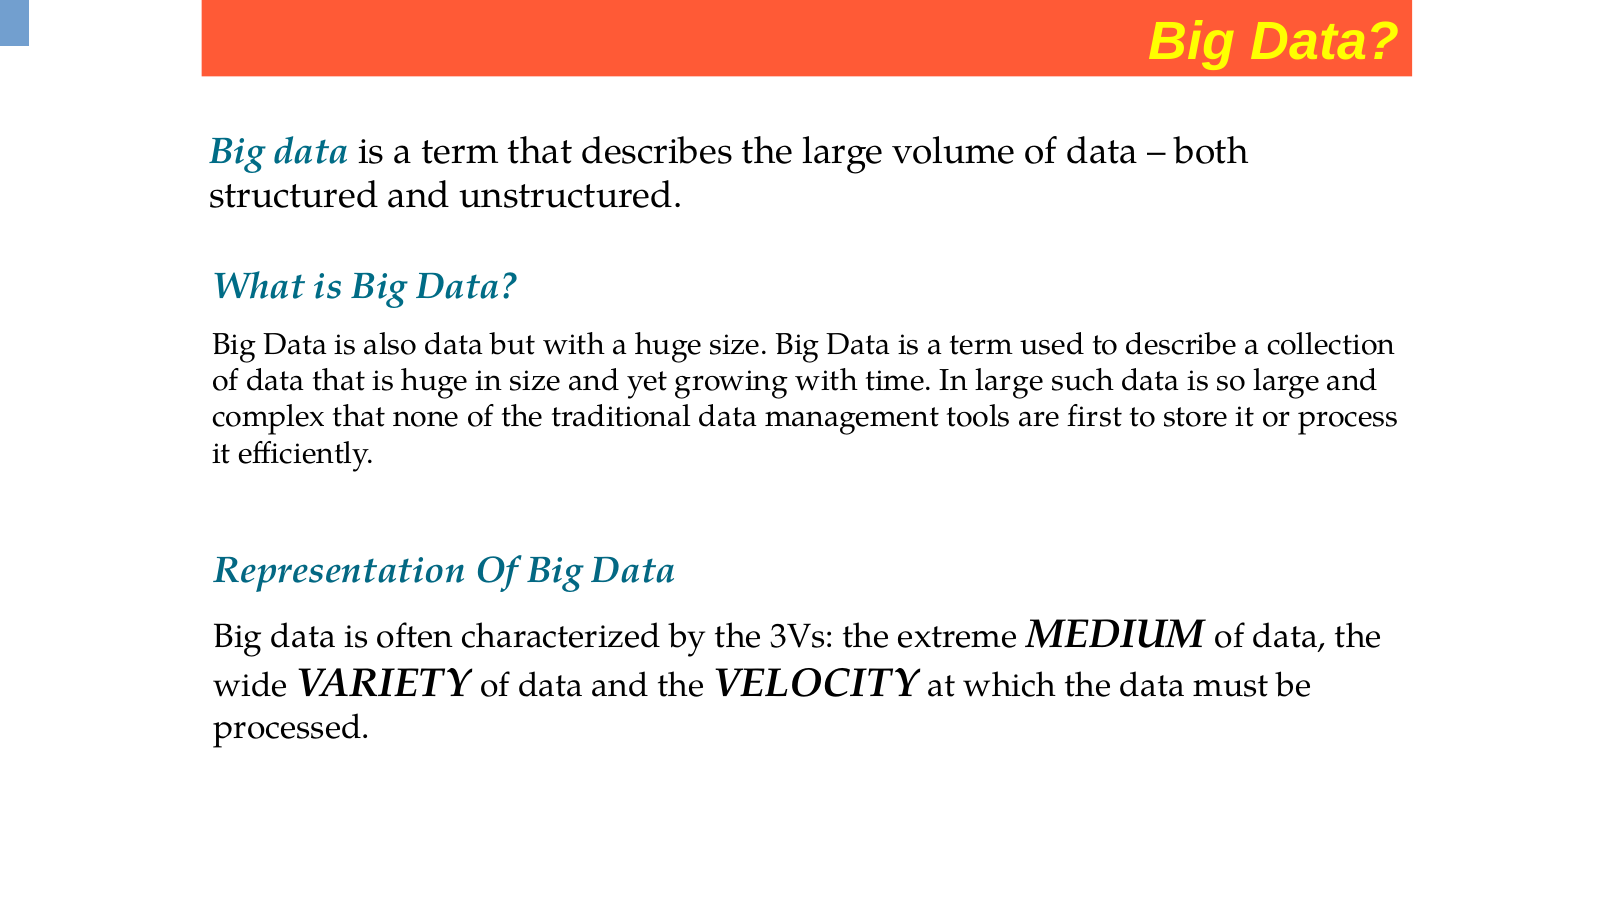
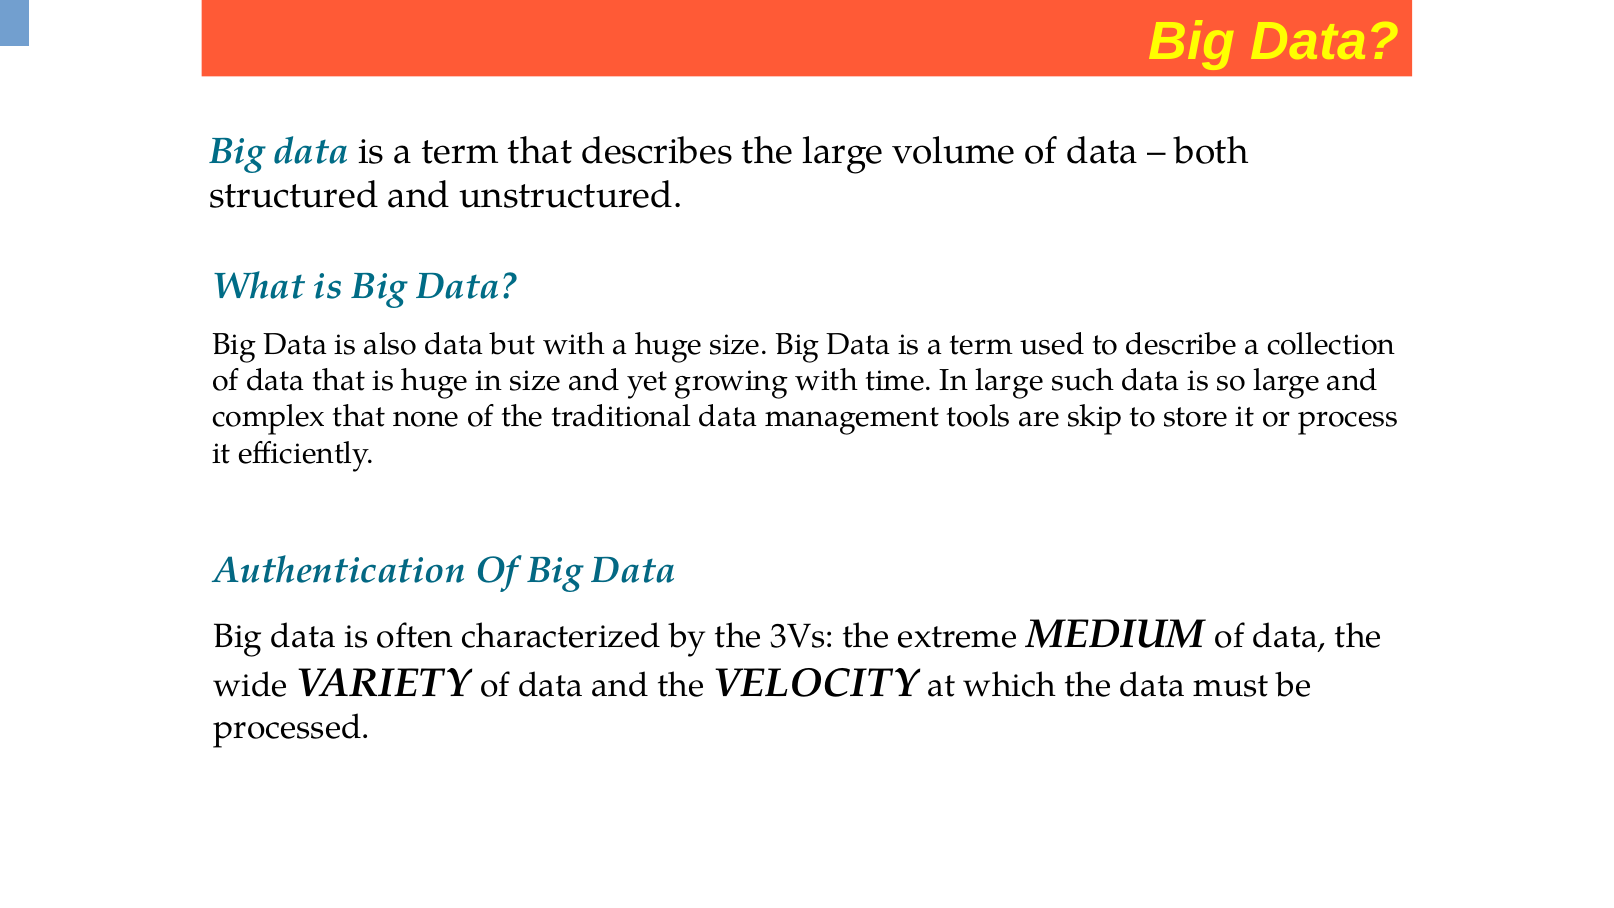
first: first -> skip (1095, 417)
Representation: Representation -> Authentication (340, 570)
